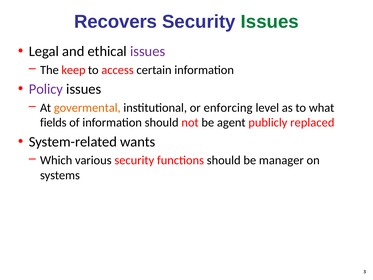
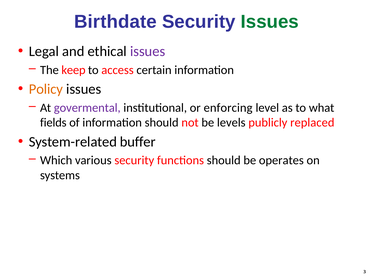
Recovers: Recovers -> Birthdate (115, 22)
Policy colour: purple -> orange (46, 89)
govermental colour: orange -> purple (87, 108)
agent: agent -> levels (231, 123)
wants: wants -> buffer (138, 142)
manager: manager -> operates (281, 160)
